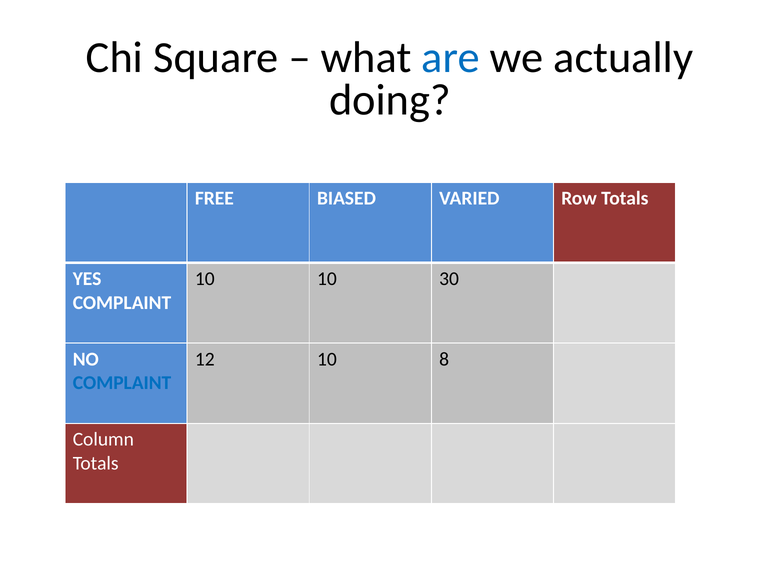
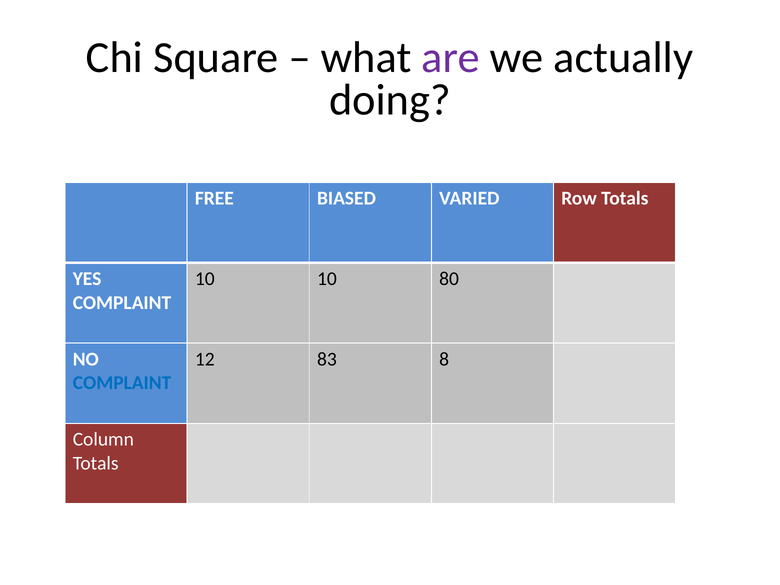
are colour: blue -> purple (451, 58)
30: 30 -> 80 (449, 279)
12 10: 10 -> 83 (327, 359)
